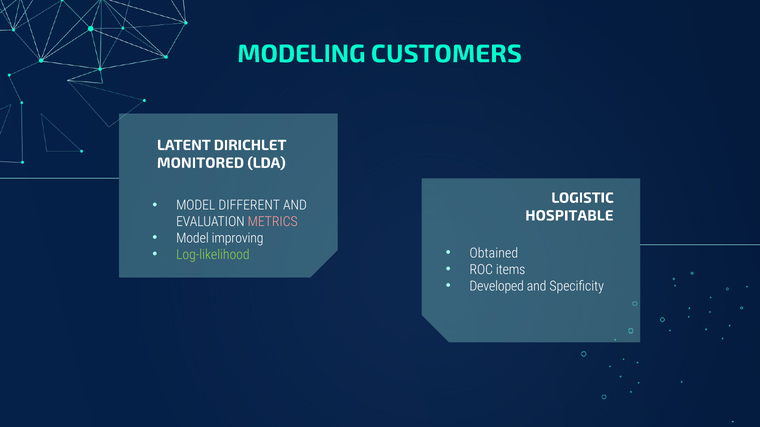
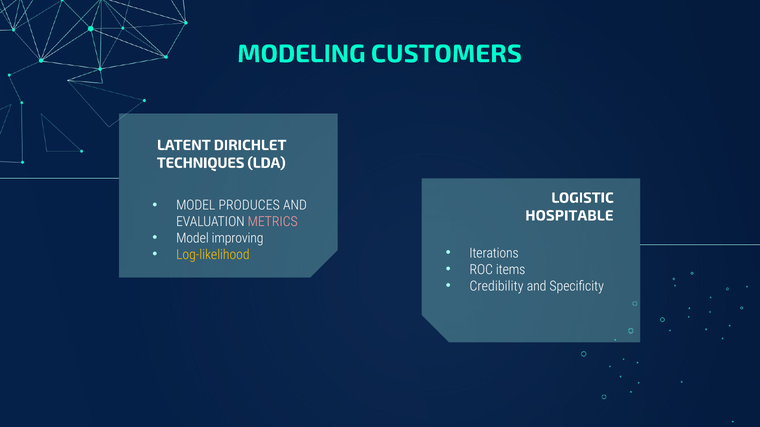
MONITORED: MONITORED -> TECHNIQUES (201, 163)
DIFFERENT: DIFFERENT -> PRODUCES (249, 206)
Obtained: Obtained -> Iterations (494, 253)
Log-likelihood colour: light green -> yellow (213, 255)
Developed: Developed -> Credibility (497, 286)
